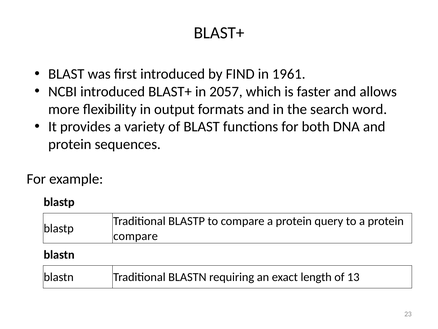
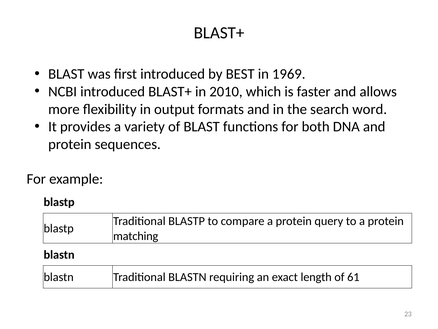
FIND: FIND -> BEST (240, 74)
1961: 1961 -> 1969 (289, 74)
2057: 2057 -> 2010 (226, 91)
compare: compare -> matching (136, 236)
13: 13 -> 61 (353, 277)
